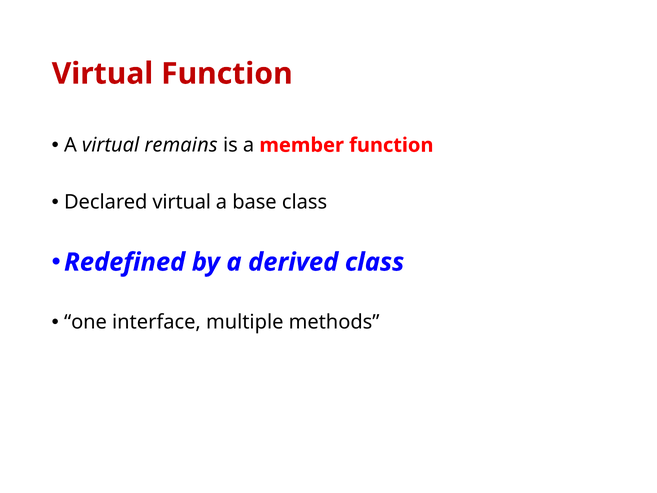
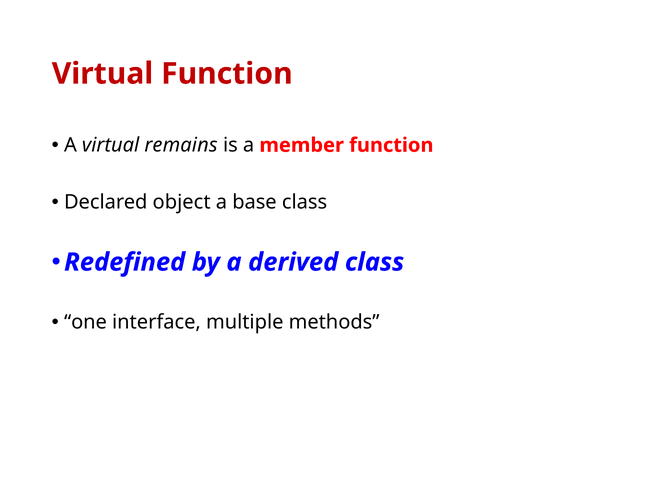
Declared virtual: virtual -> object (182, 202)
